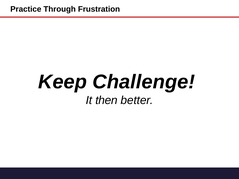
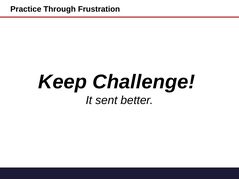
then: then -> sent (106, 100)
